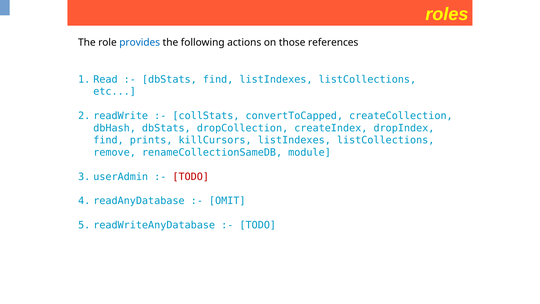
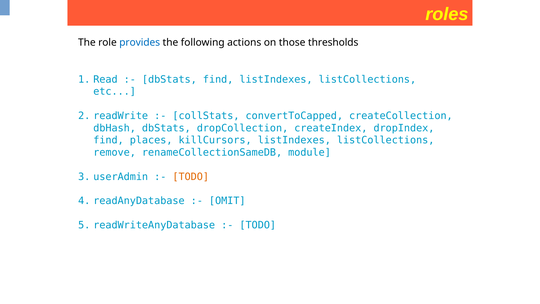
references: references -> thresholds (333, 43)
prints: prints -> places (151, 140)
TODO colour: red -> orange (191, 177)
